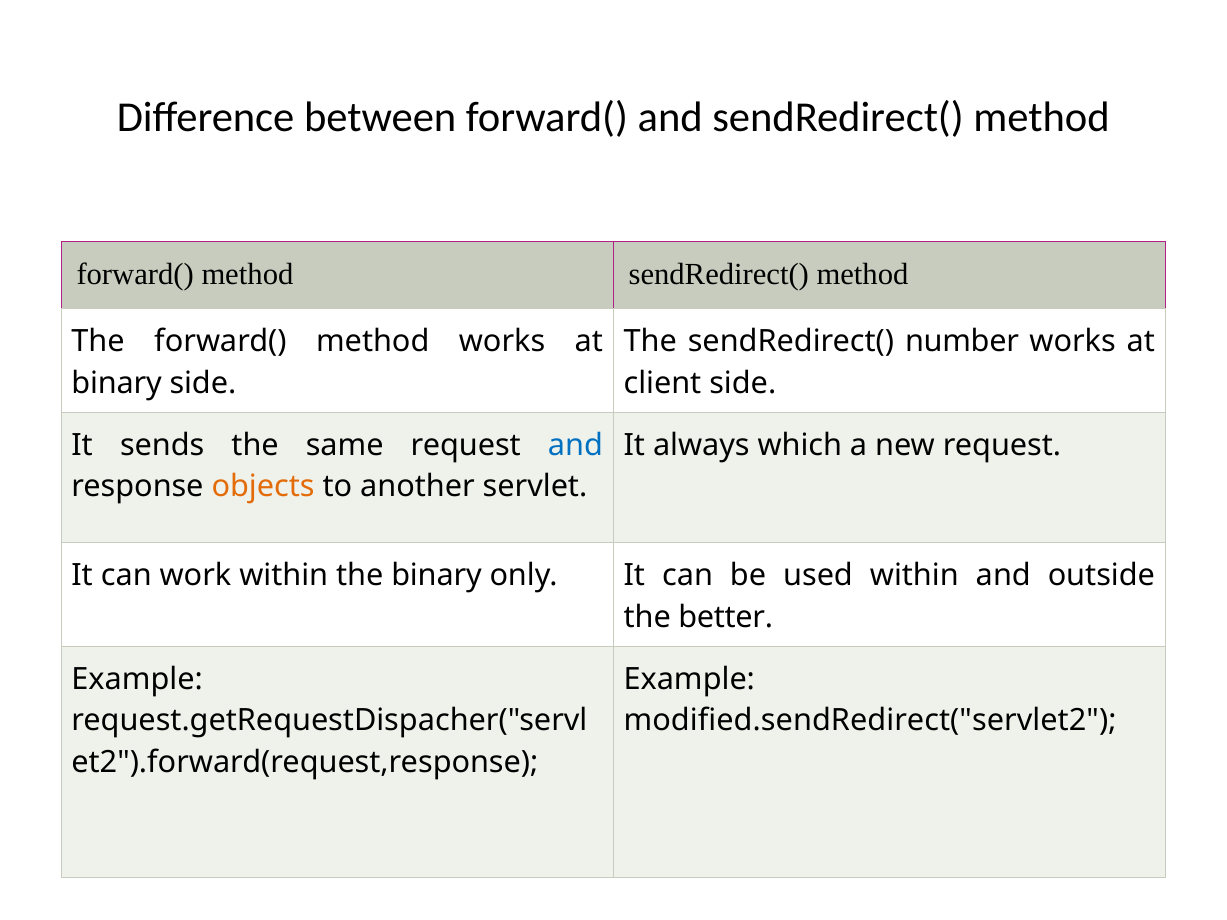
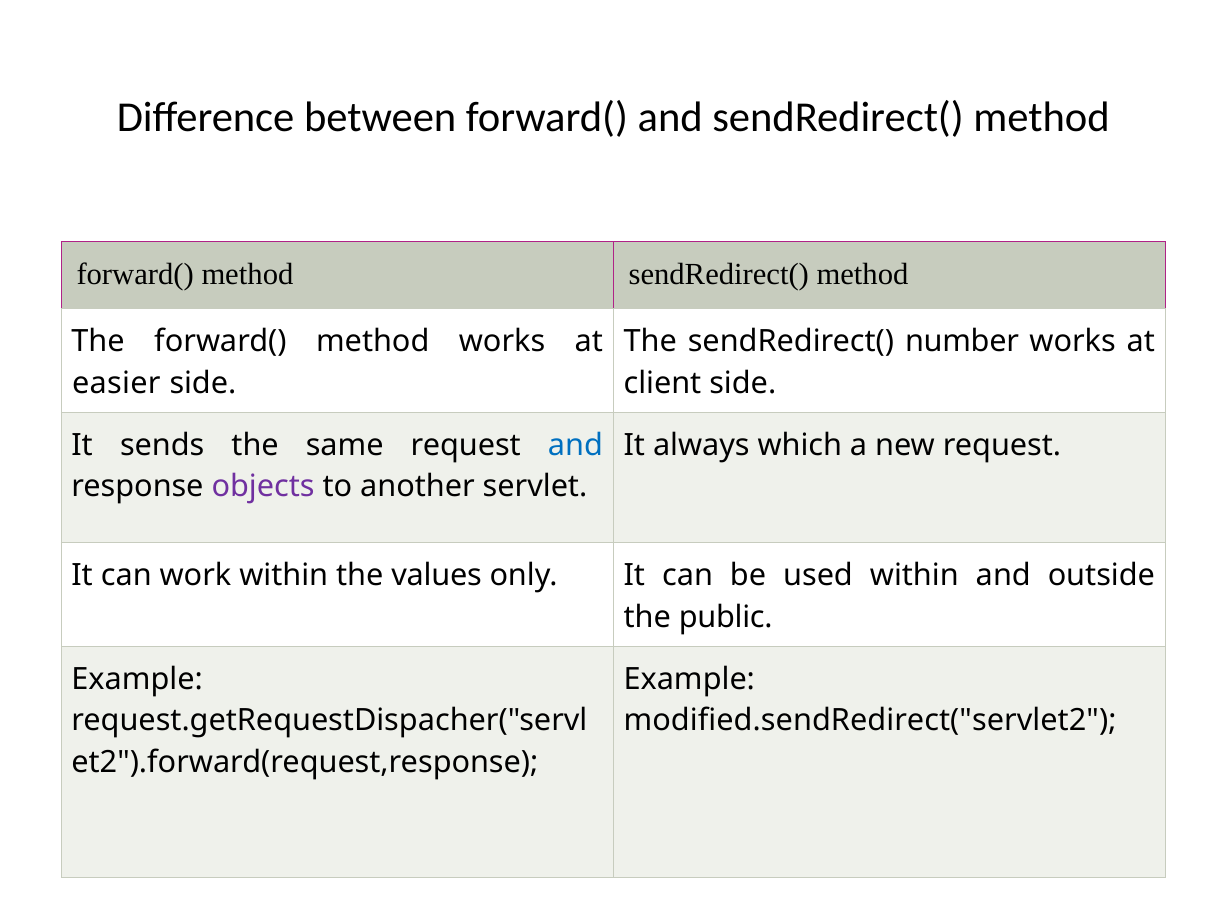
binary: binary -> easier (116, 383)
objects colour: orange -> purple (263, 487)
the binary: binary -> values (437, 575)
better: better -> public (726, 617)
